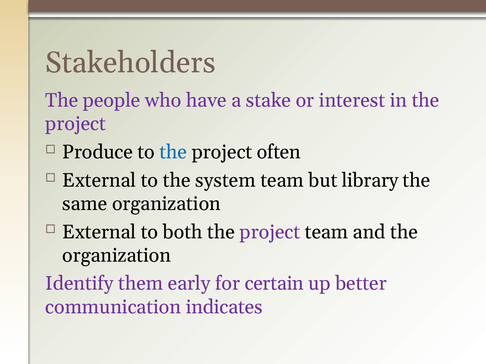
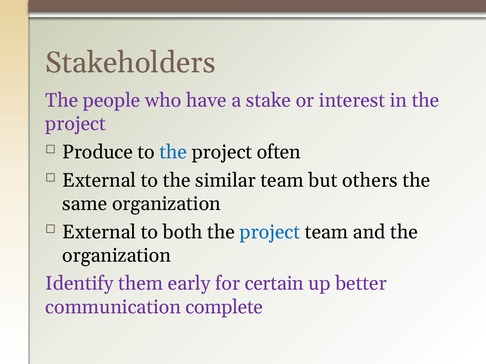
system: system -> similar (226, 180)
library: library -> others (370, 180)
project colour: purple -> blue (270, 232)
indicates: indicates -> complete (224, 307)
